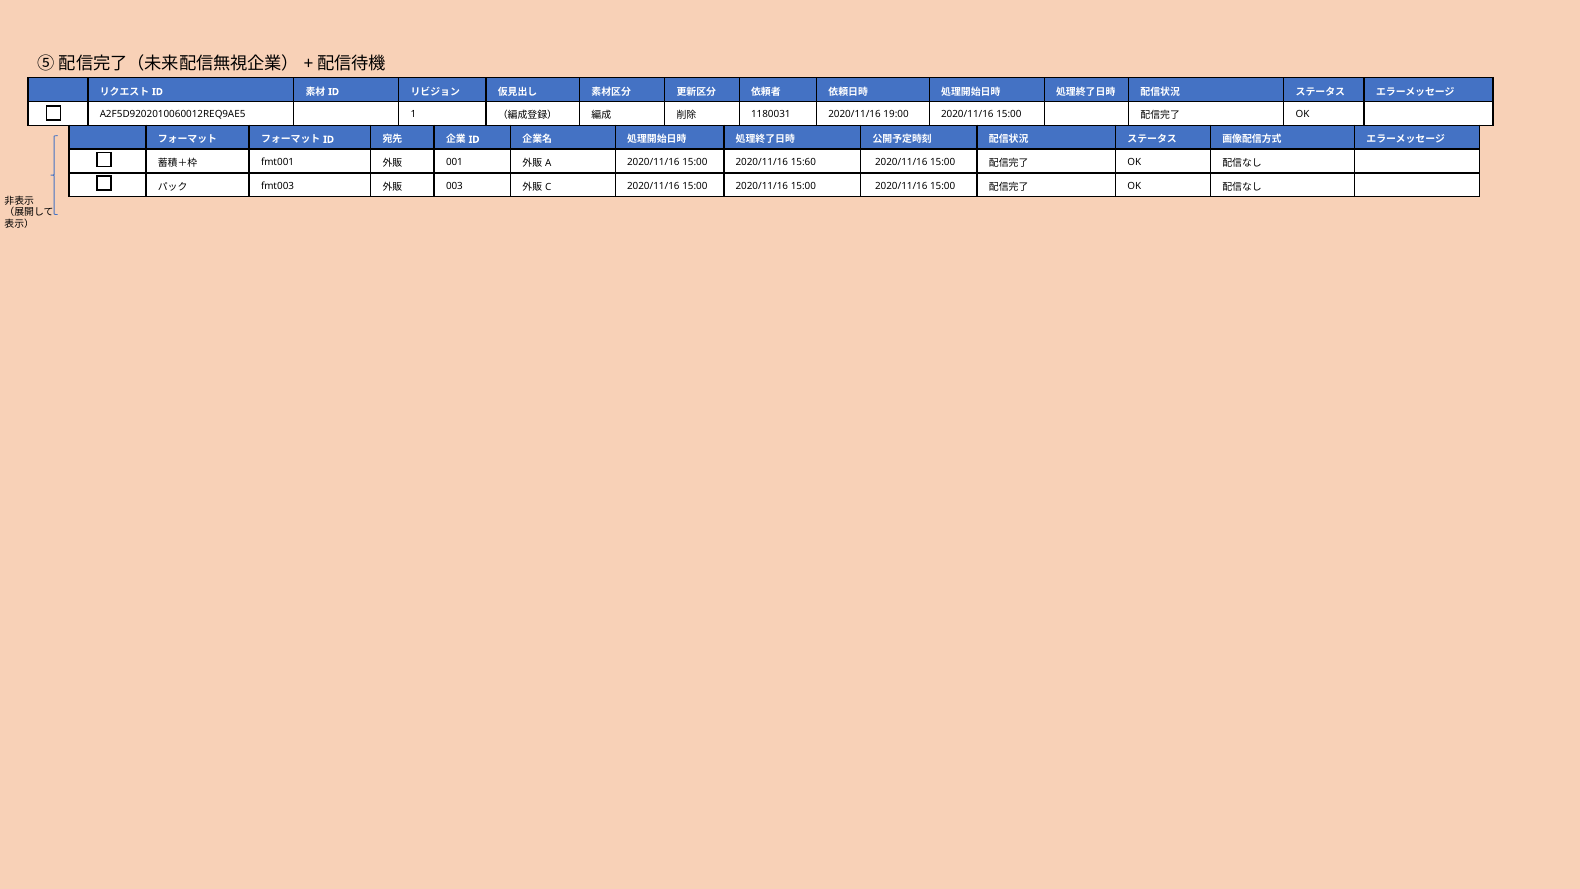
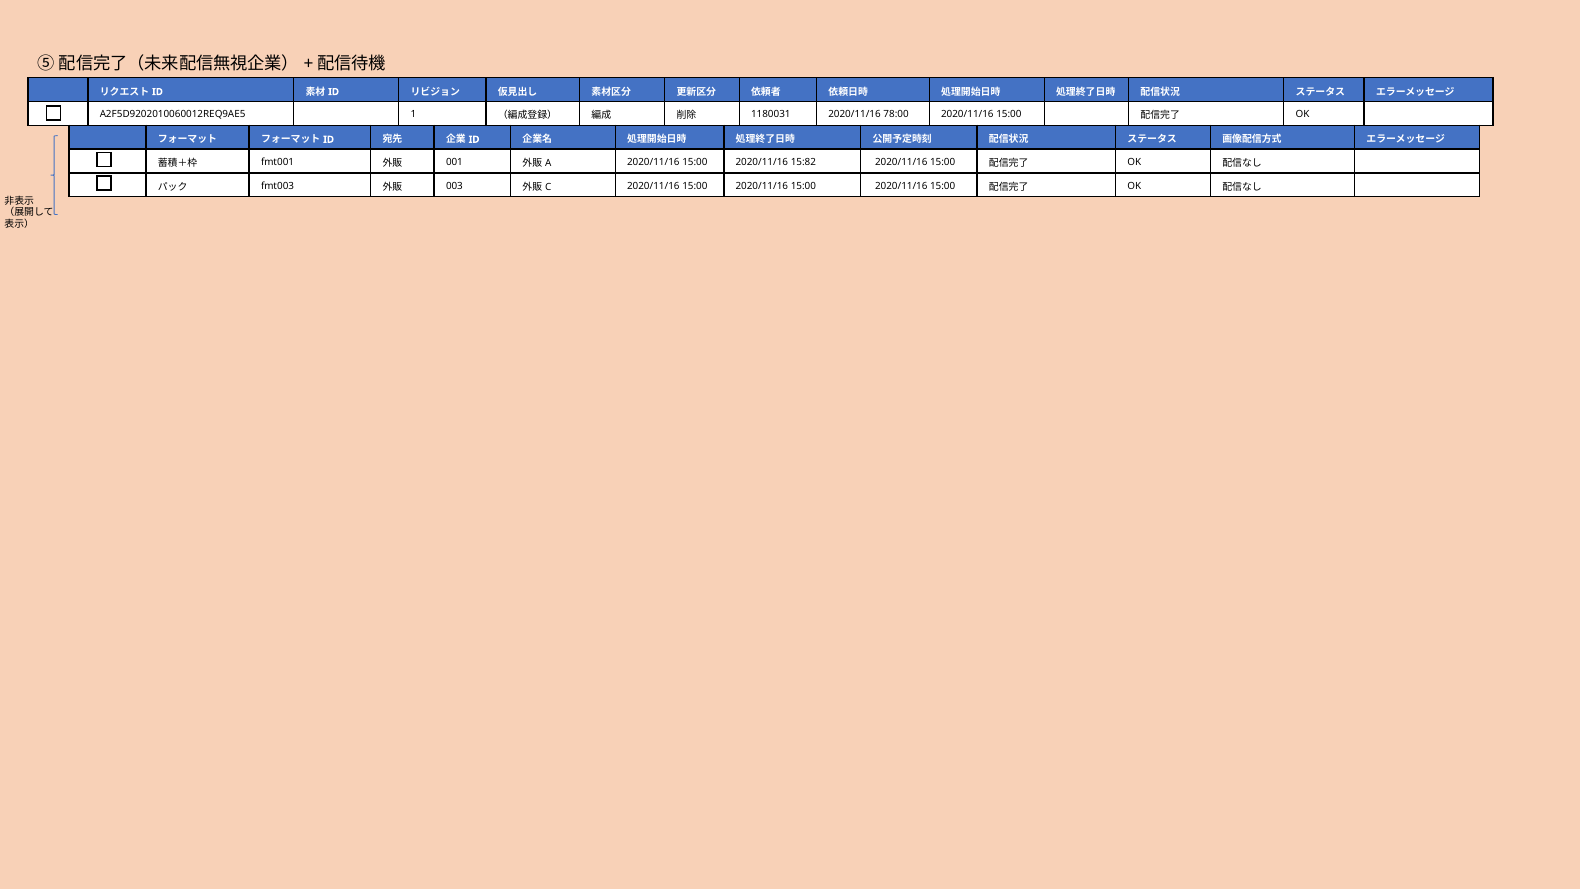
19:00: 19:00 -> 78:00 (896, 115)
15:60: 15:60 -> 15:82 (803, 162)
